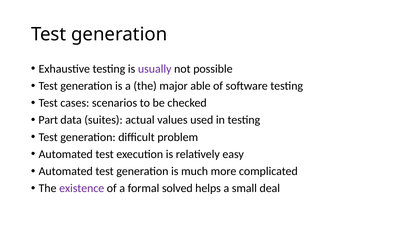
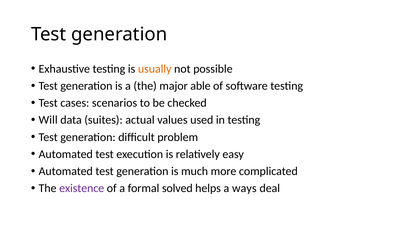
usually colour: purple -> orange (155, 69)
Part: Part -> Will (48, 120)
small: small -> ways (244, 188)
